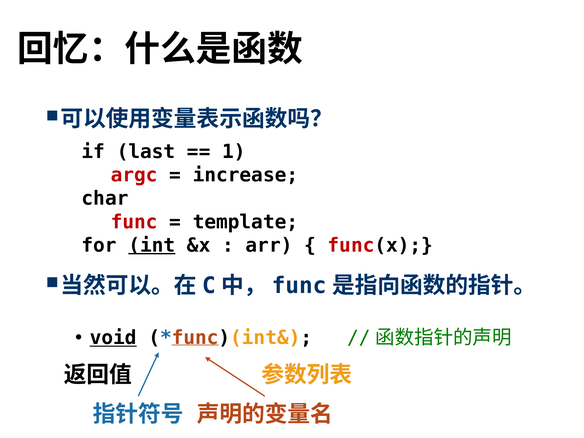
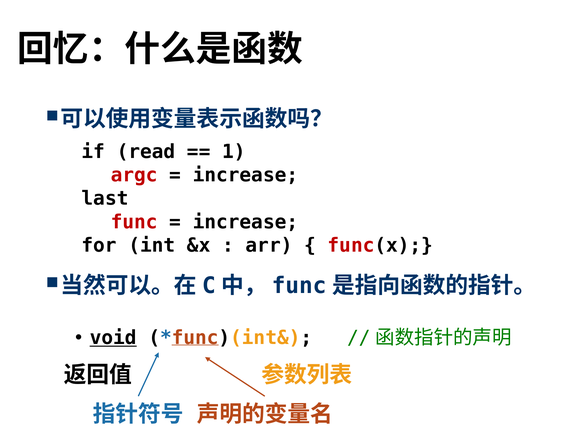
last: last -> read (146, 152)
char: char -> last (105, 199)
template: template -> increase (245, 222)
int underline: present -> none (152, 245)
